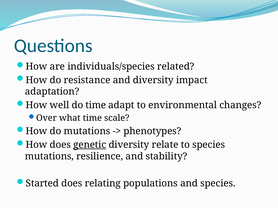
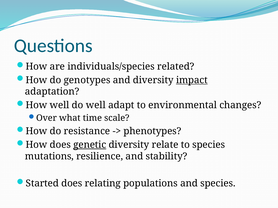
resistance: resistance -> genotypes (87, 80)
impact underline: none -> present (192, 80)
do time: time -> well (96, 105)
do mutations: mutations -> resistance (87, 132)
